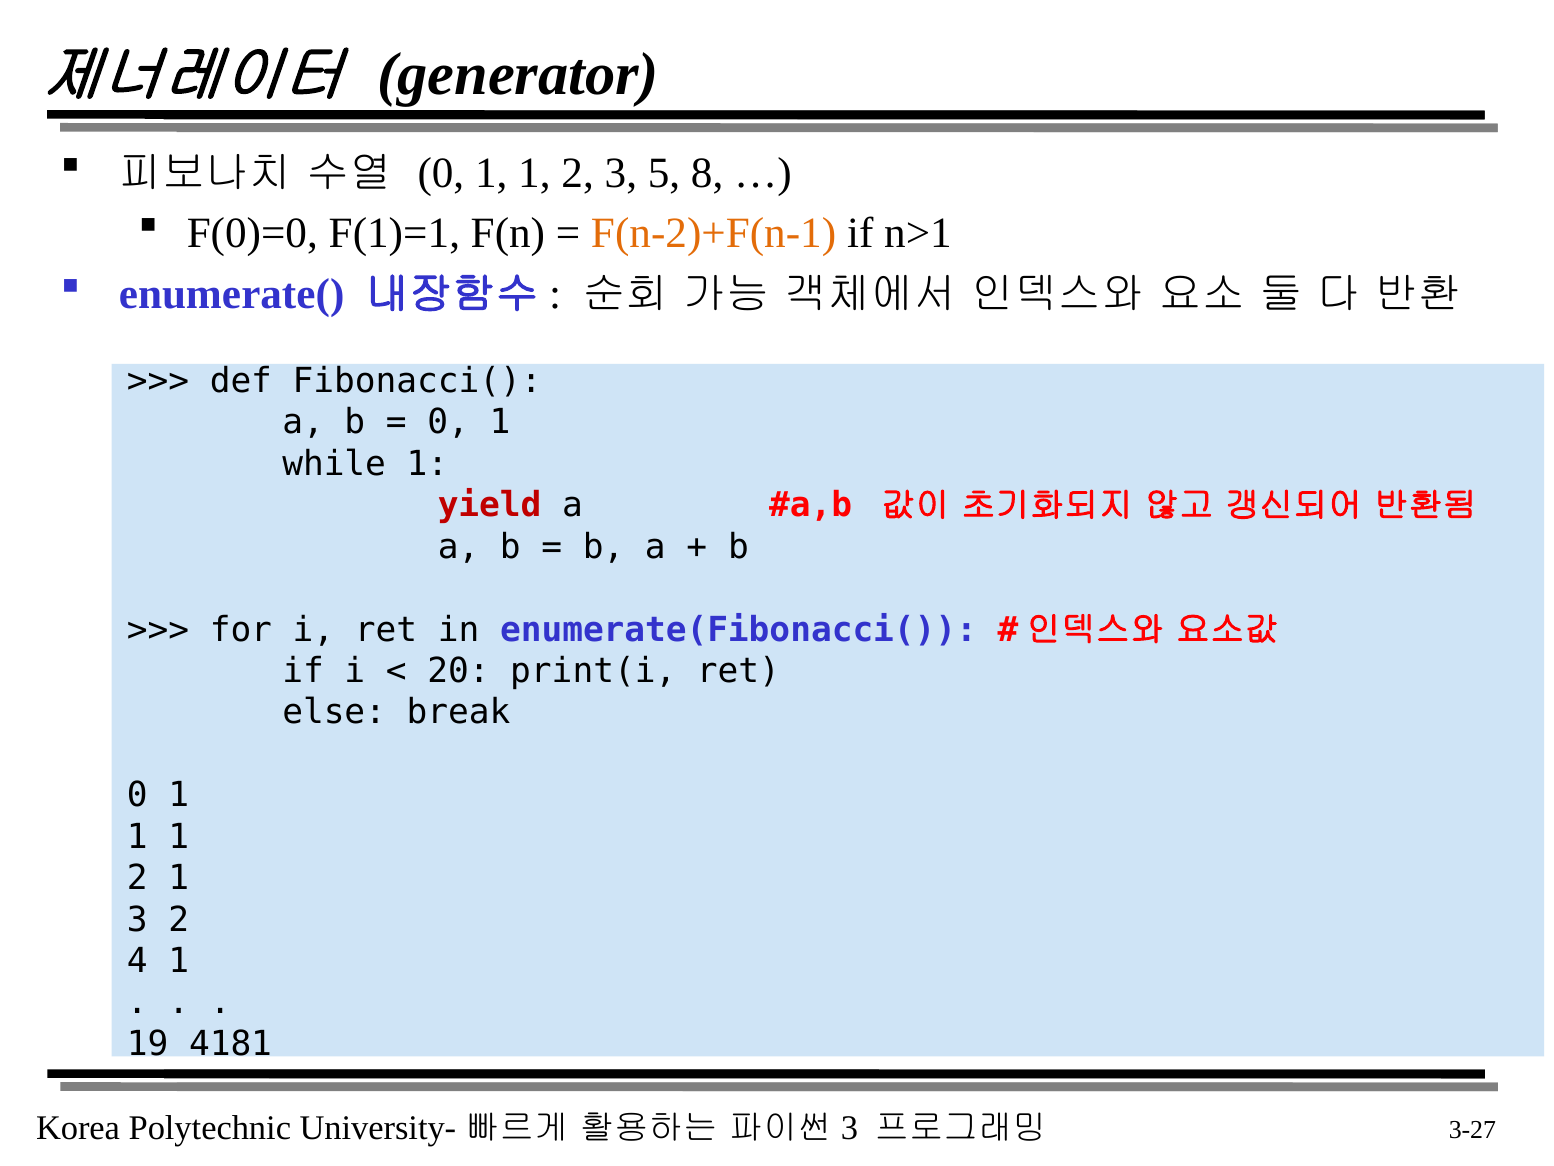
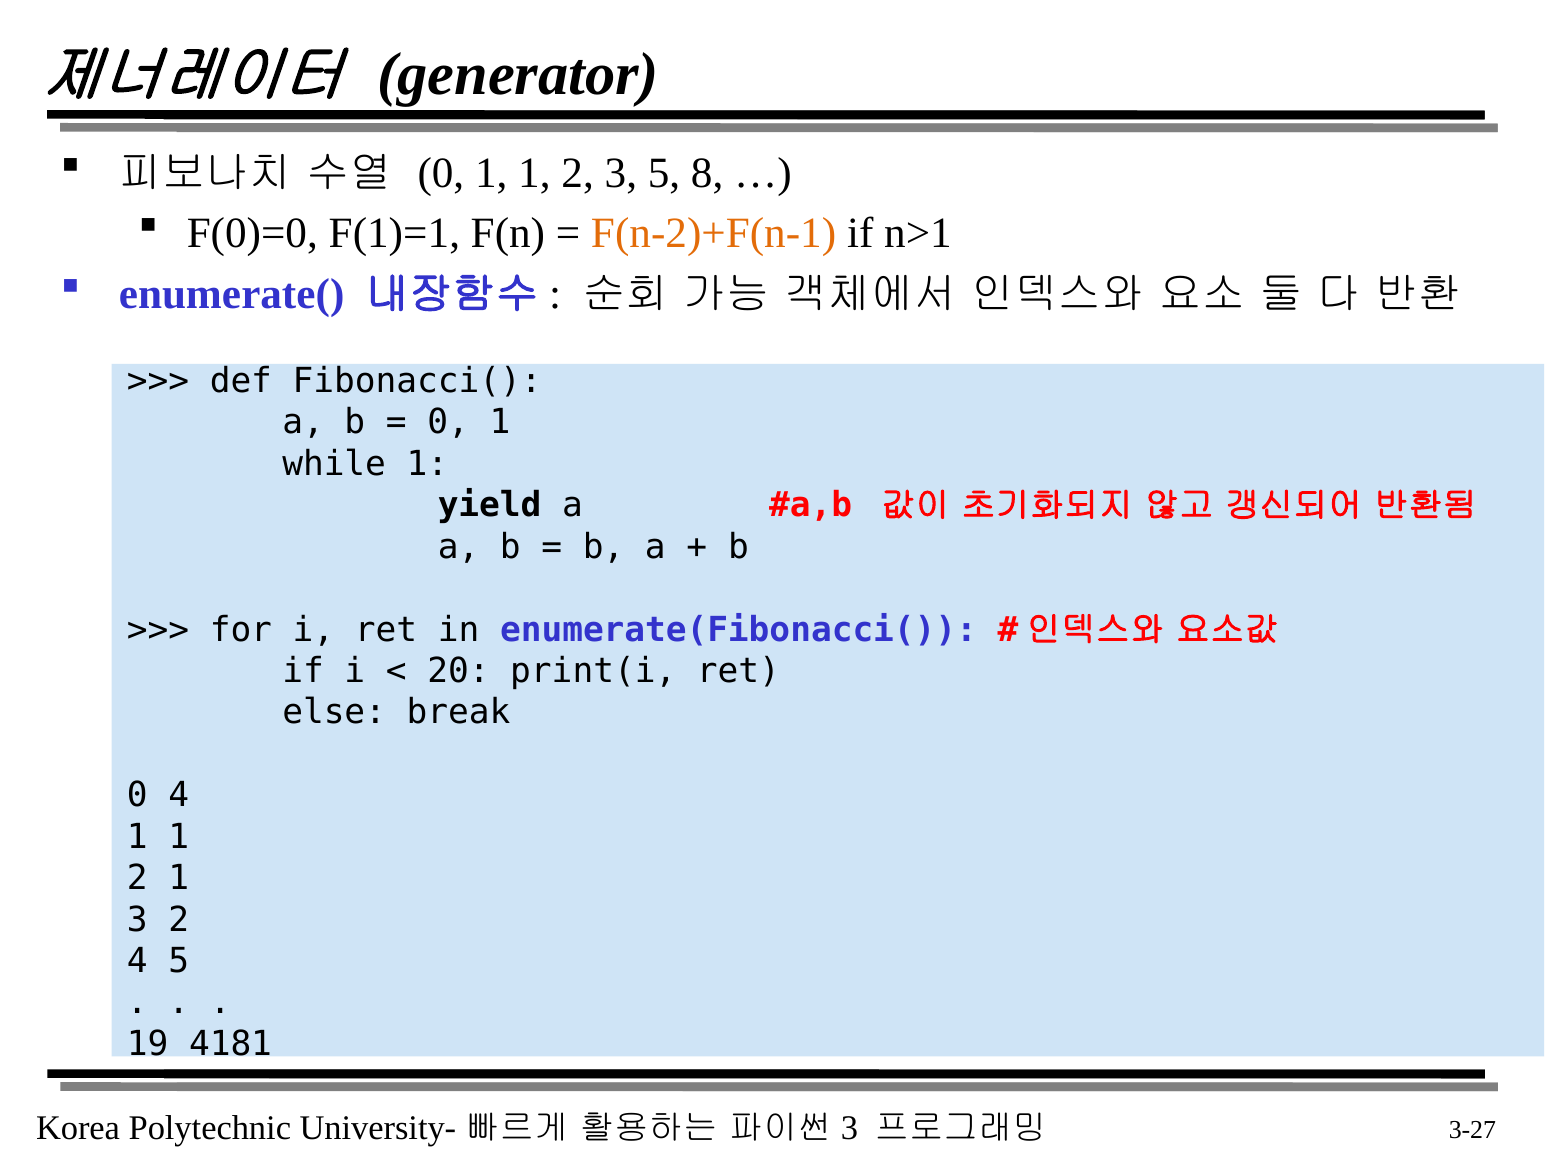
yield colour: red -> black (490, 505)
1: 1 -> 4 (179, 795)
4 1: 1 -> 5 (179, 961)
